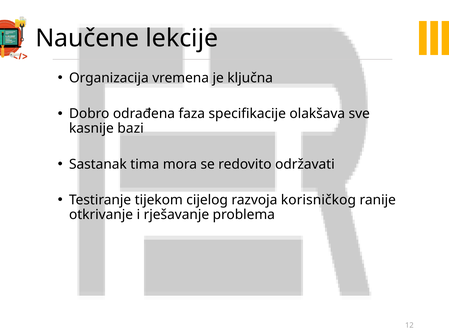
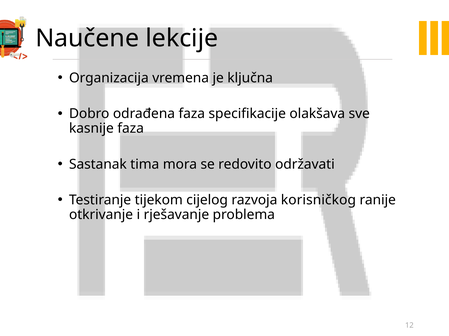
kasnije bazi: bazi -> faza (131, 129)
